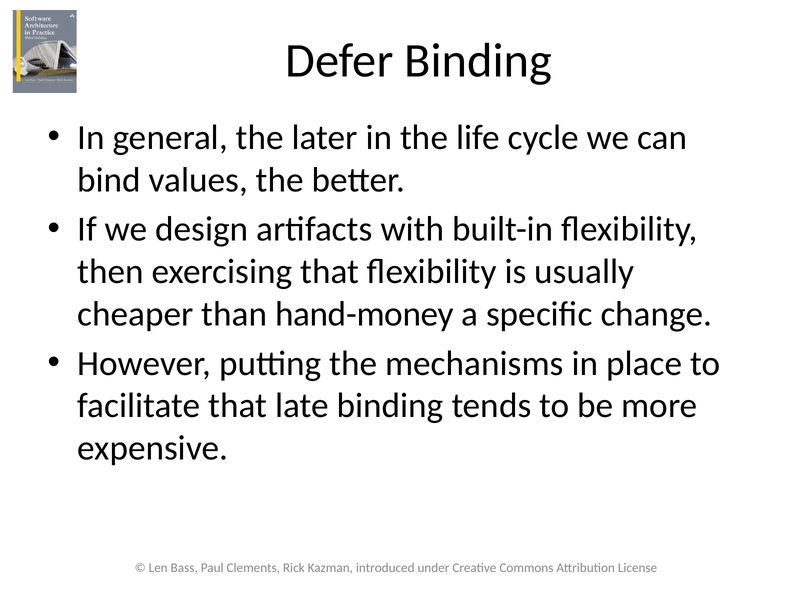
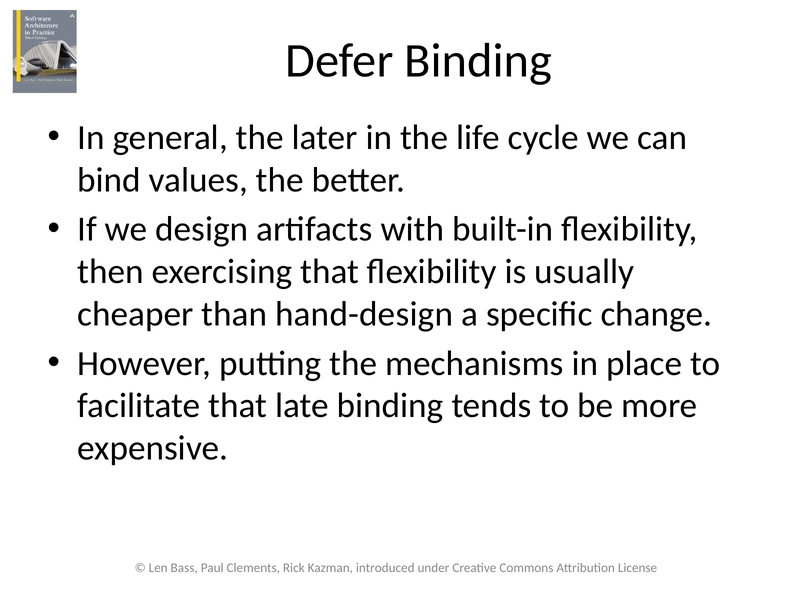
hand-money: hand-money -> hand-design (364, 314)
